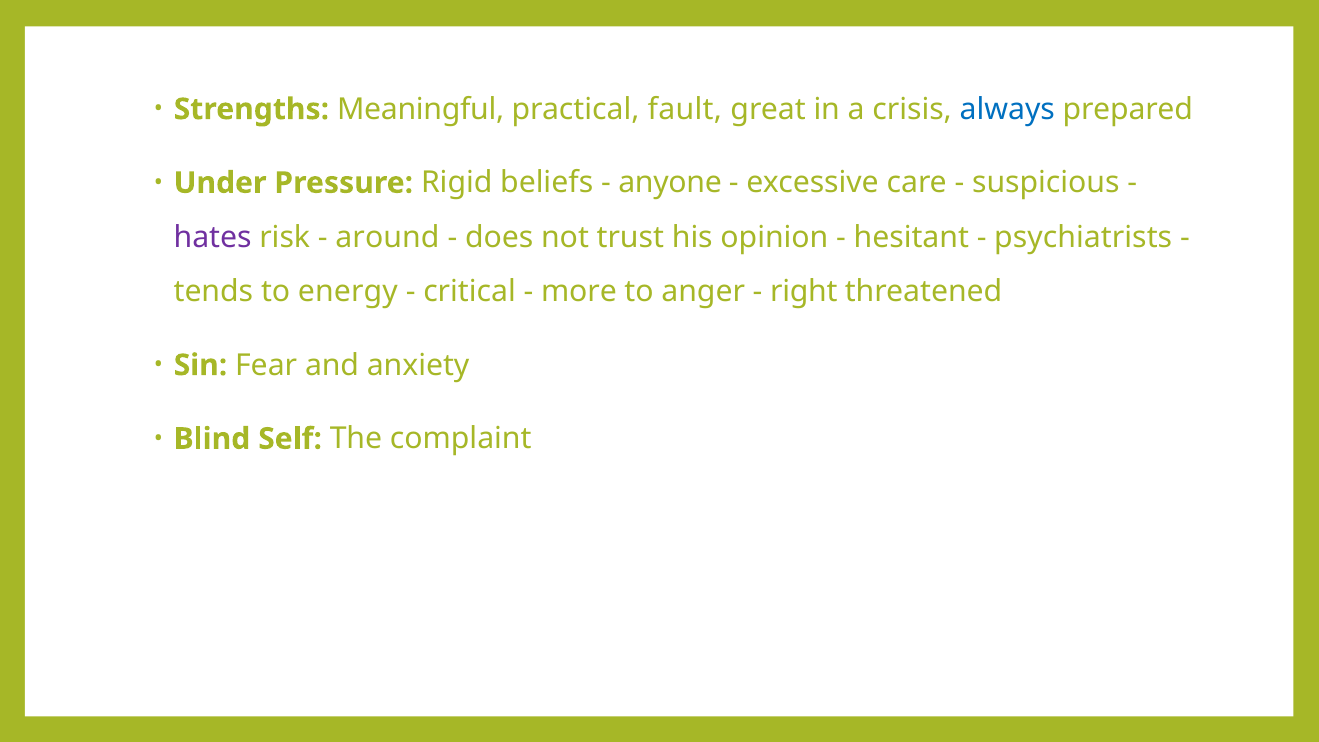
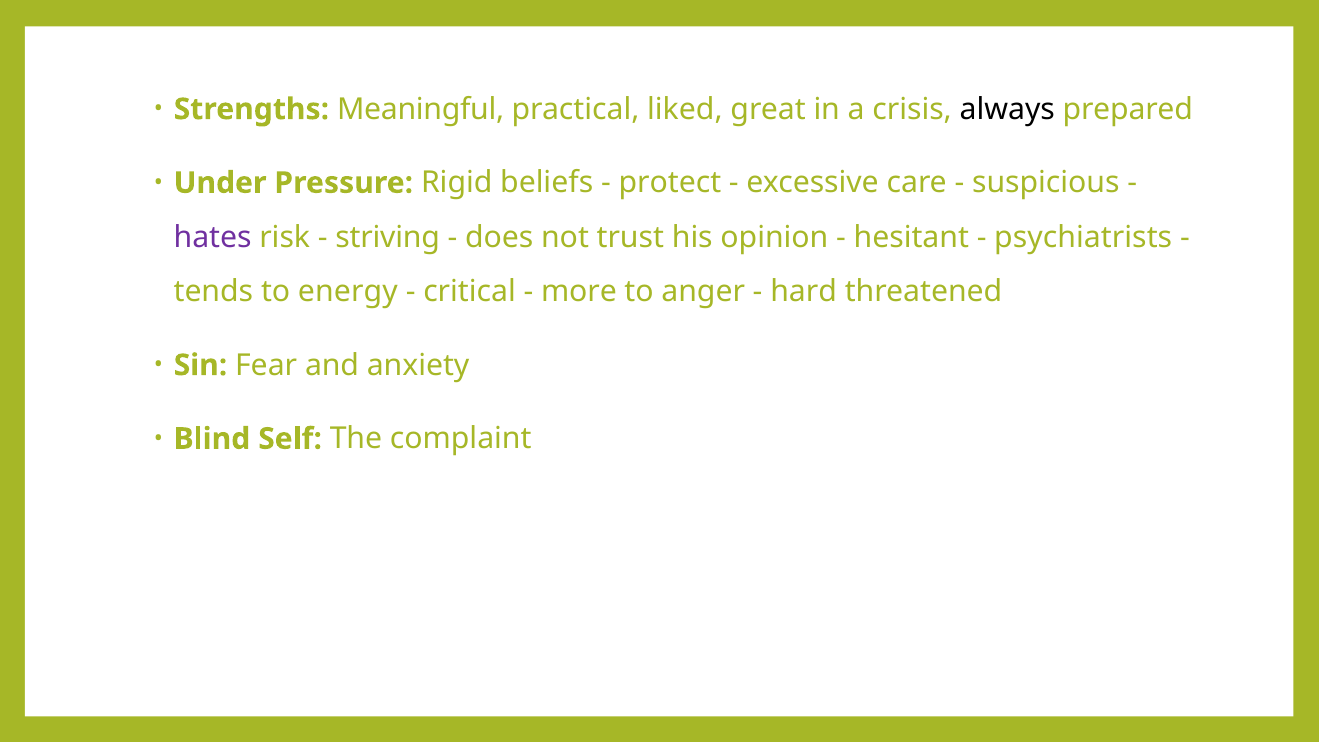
fault: fault -> liked (685, 109)
always colour: blue -> black (1007, 109)
anyone: anyone -> protect (670, 183)
around: around -> striving (388, 237)
right: right -> hard (804, 292)
